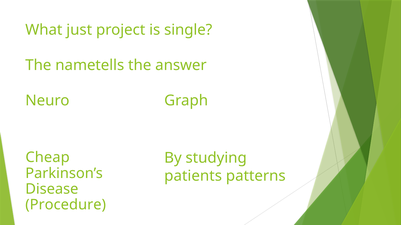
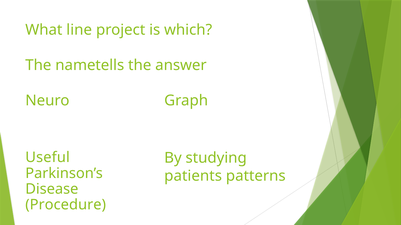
just: just -> line (79, 30)
single: single -> which (188, 30)
Cheap: Cheap -> Useful (48, 158)
